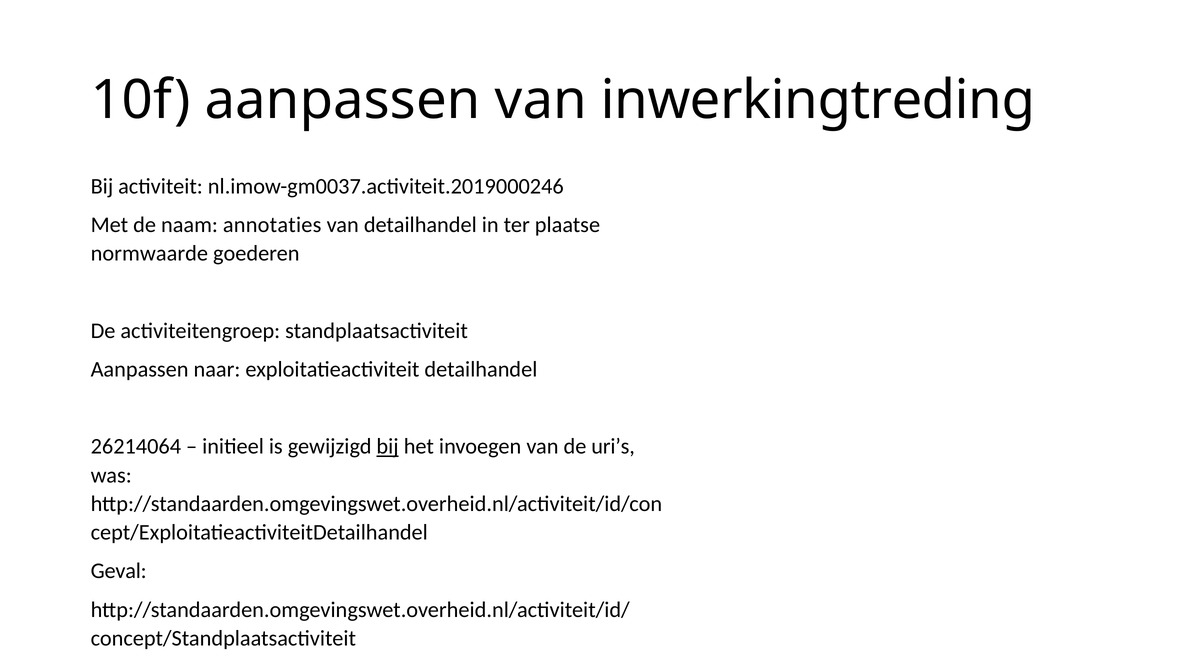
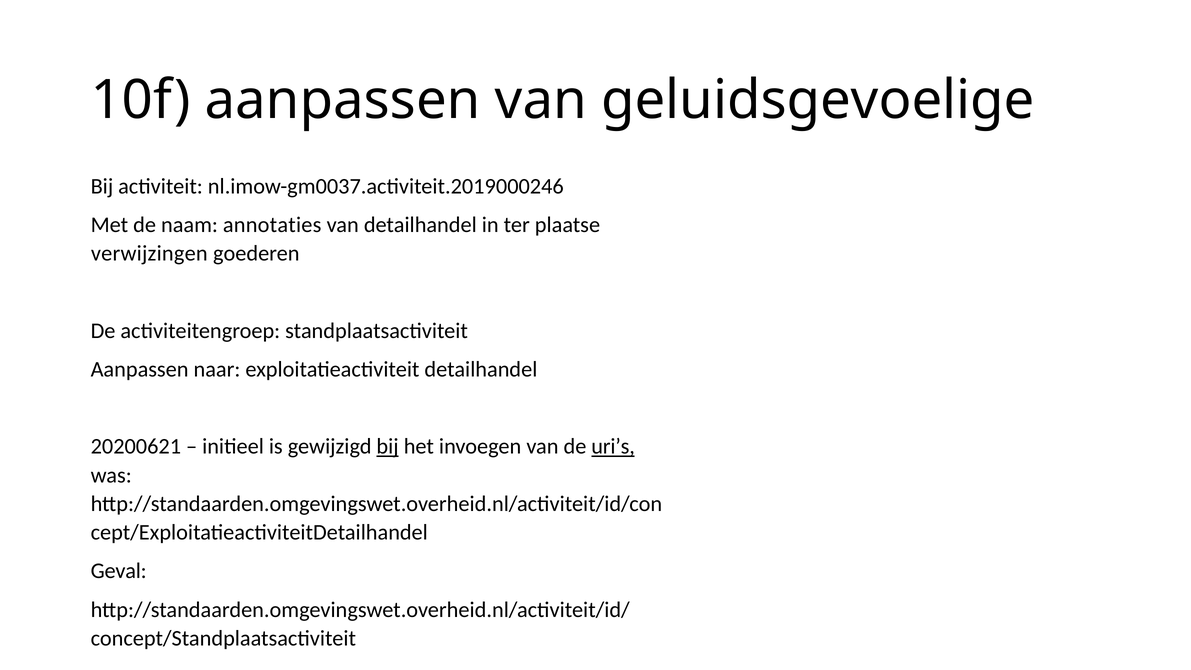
inwerkingtreding: inwerkingtreding -> geluidsgevoelige (818, 100)
normwaarde: normwaarde -> verwijzingen (149, 254)
26214064: 26214064 -> 20200621 (136, 446)
uri’s underline: none -> present (613, 446)
